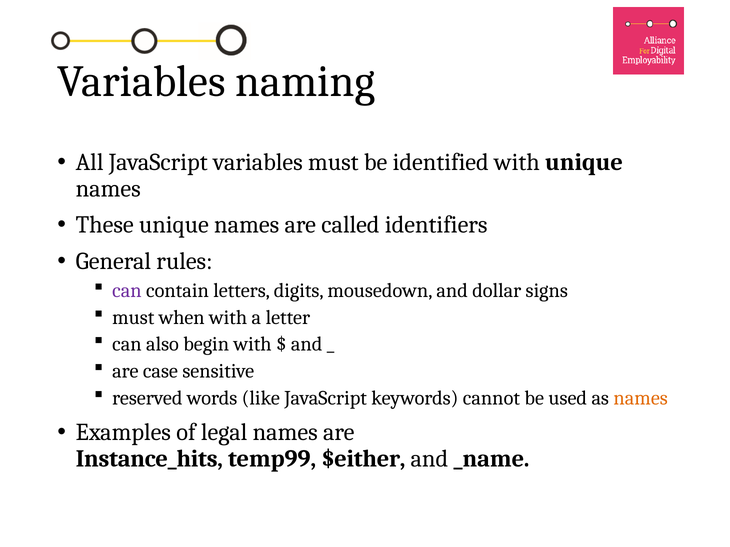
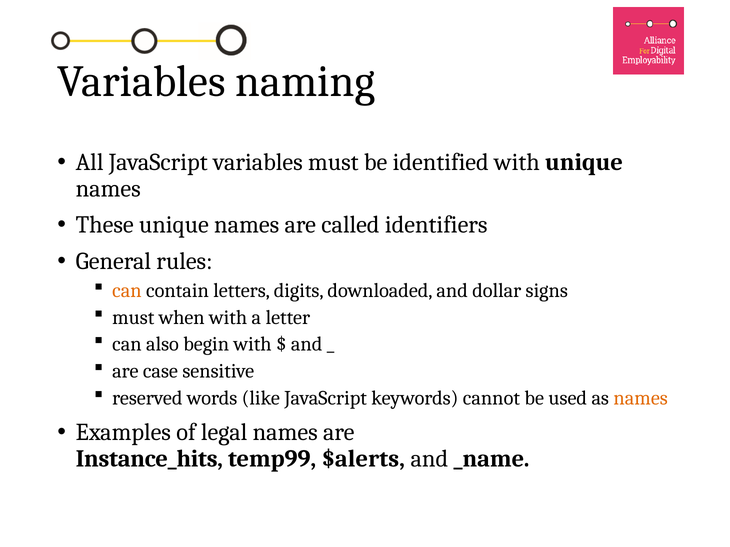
can colour: purple -> orange (127, 291)
mousedown: mousedown -> downloaded (380, 291)
$either: $either -> $alerts (363, 459)
